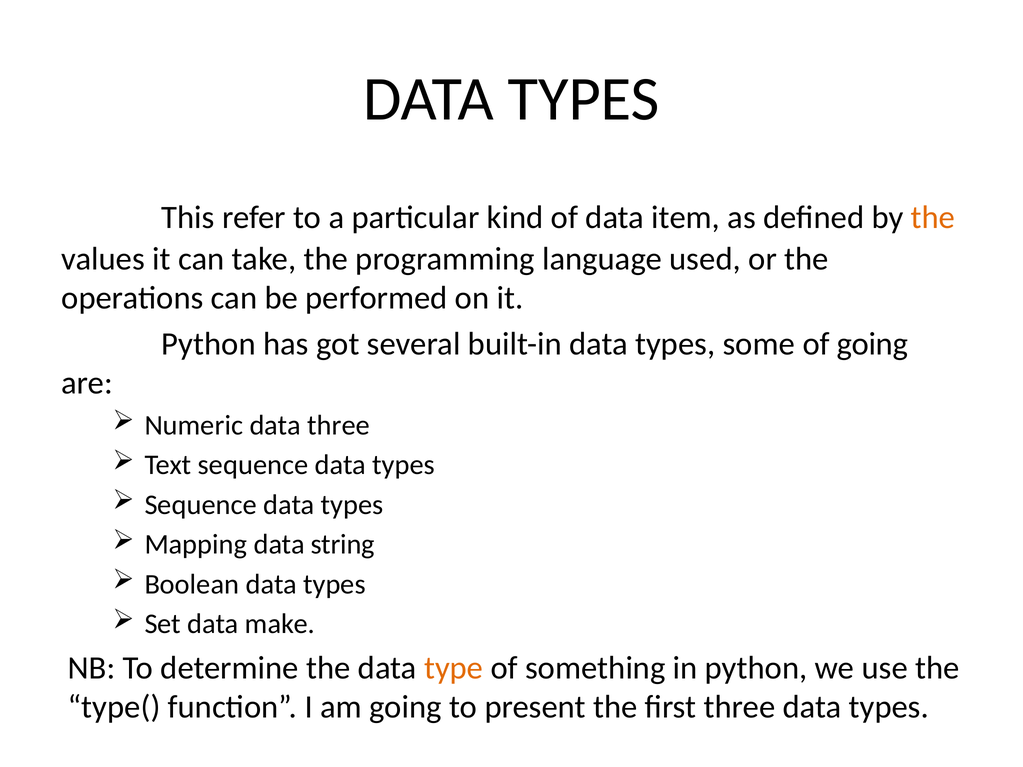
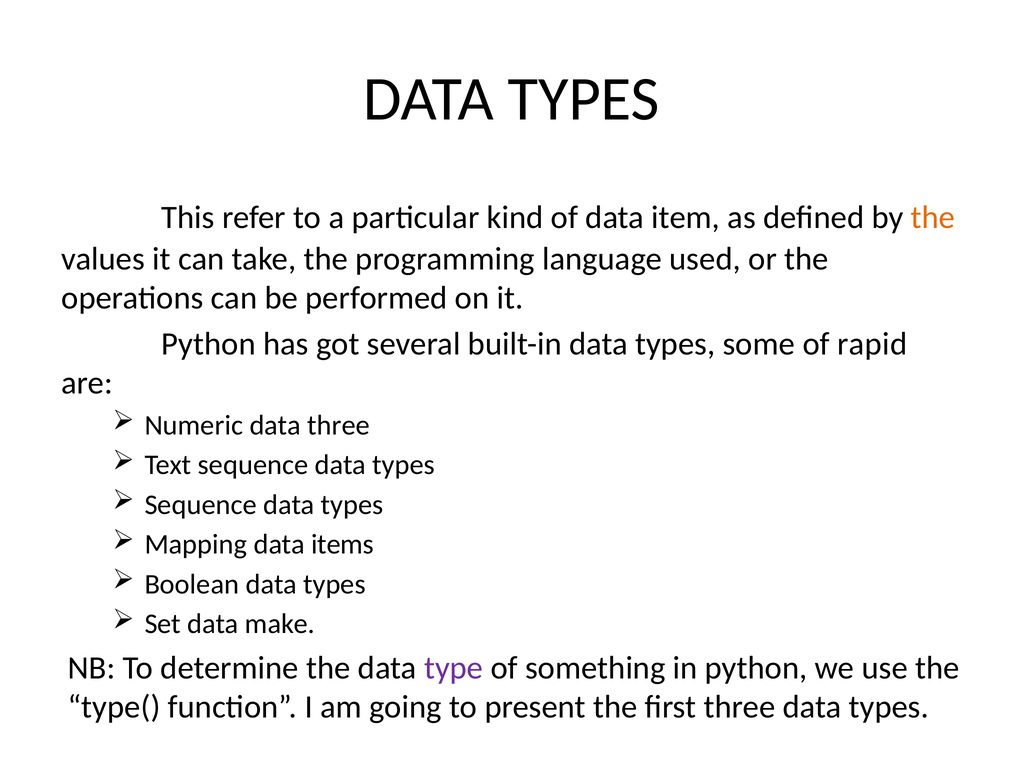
of going: going -> rapid (872, 344)
string: string -> items (343, 545)
type colour: orange -> purple (454, 668)
